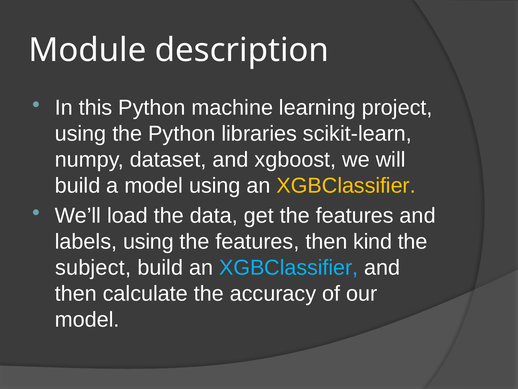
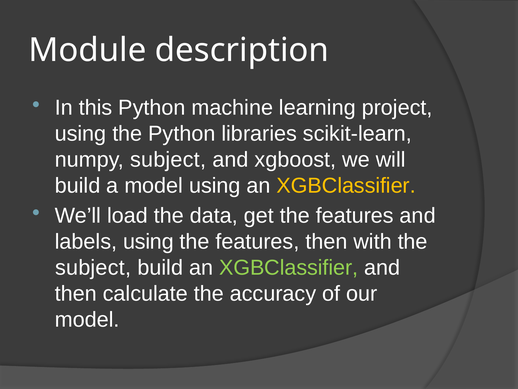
numpy dataset: dataset -> subject (168, 159)
kind: kind -> with (373, 241)
XGBClassifier colour: light blue -> light green (289, 267)
